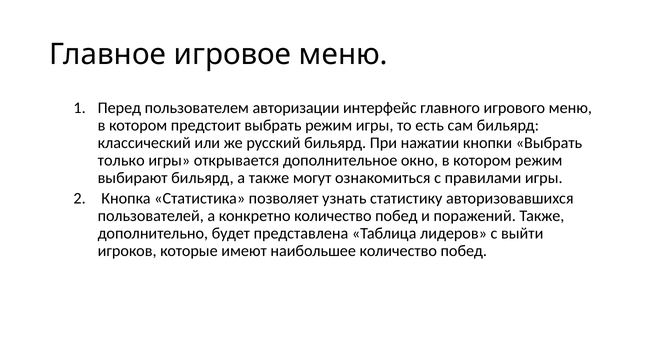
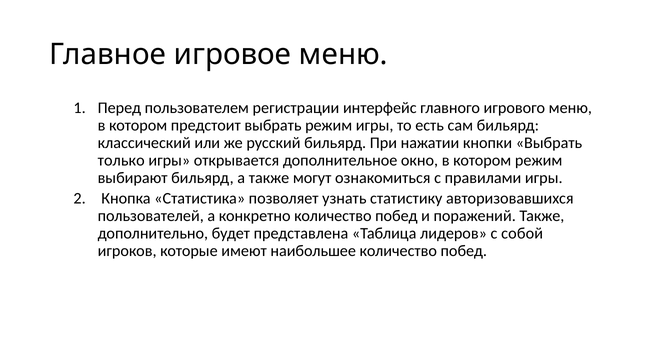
авторизации: авторизации -> регистрации (296, 108)
выйти: выйти -> собой (522, 233)
